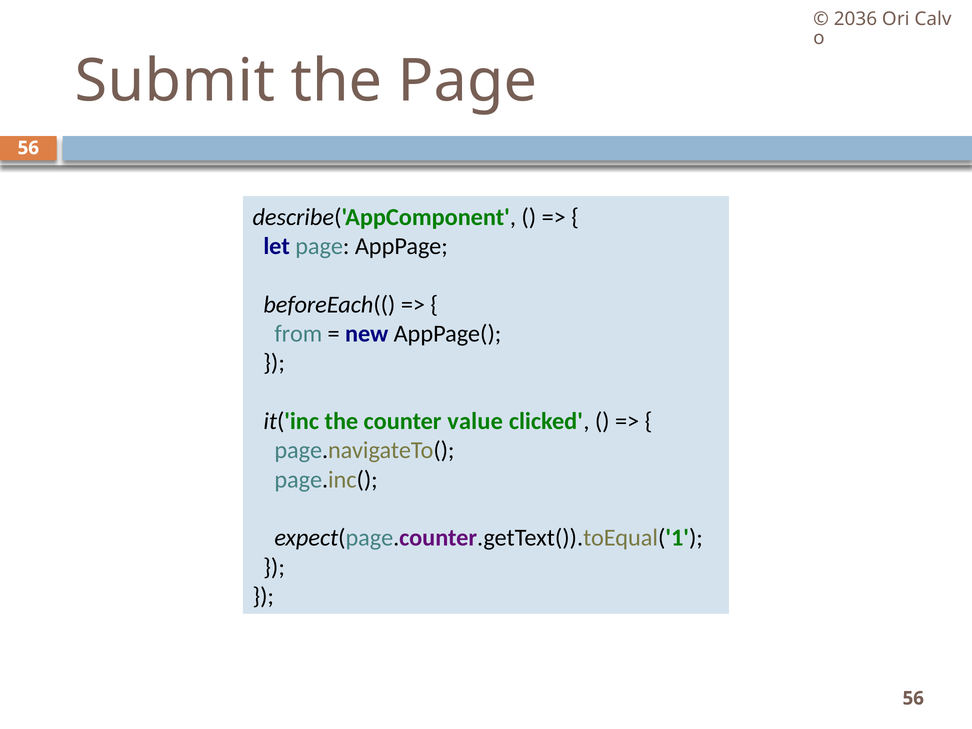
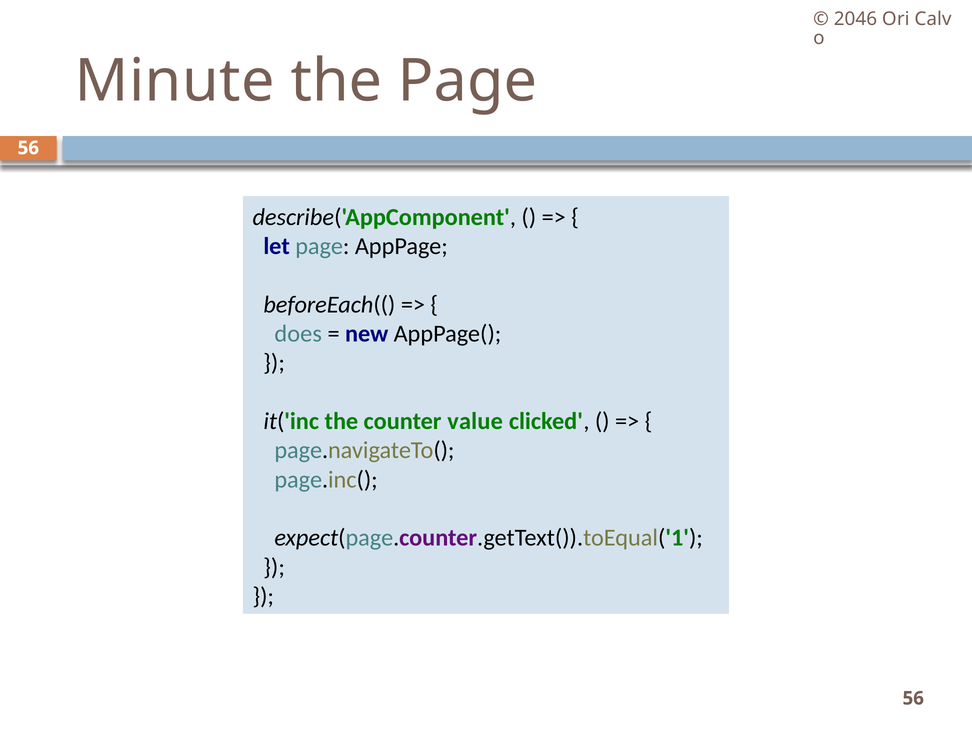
2036: 2036 -> 2046 (855, 19)
Submit: Submit -> Minute (175, 81)
from: from -> does (298, 334)
